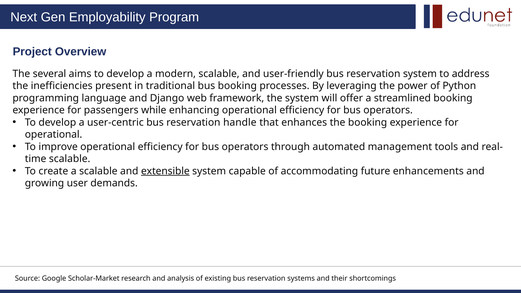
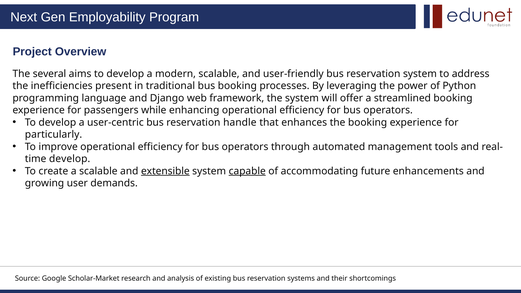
operational: operational -> particularly (54, 135)
scalable: scalable -> develop (70, 159)
capable underline: none -> present (247, 171)
